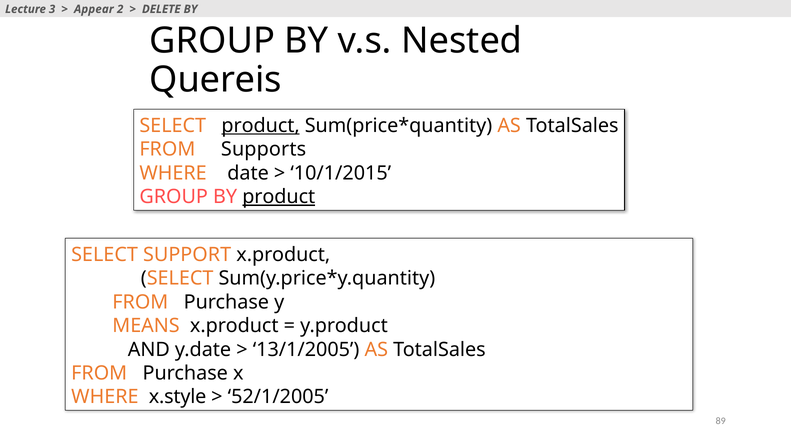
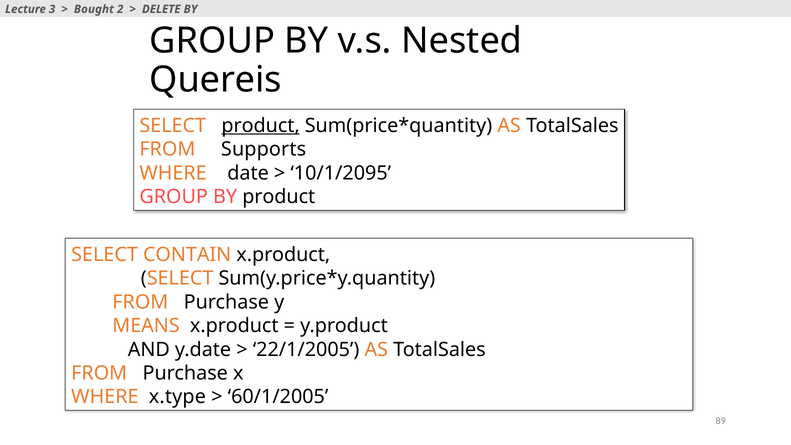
Appear: Appear -> Bought (94, 9)
10/1/2015: 10/1/2015 -> 10/1/2095 (341, 173)
product underline: present -> none (279, 197)
SUPPORT: SUPPORT -> CONTAIN (187, 254)
13/1/2005: 13/1/2005 -> 22/1/2005 (306, 349)
x.style: x.style -> x.type (177, 397)
52/1/2005: 52/1/2005 -> 60/1/2005 (278, 397)
